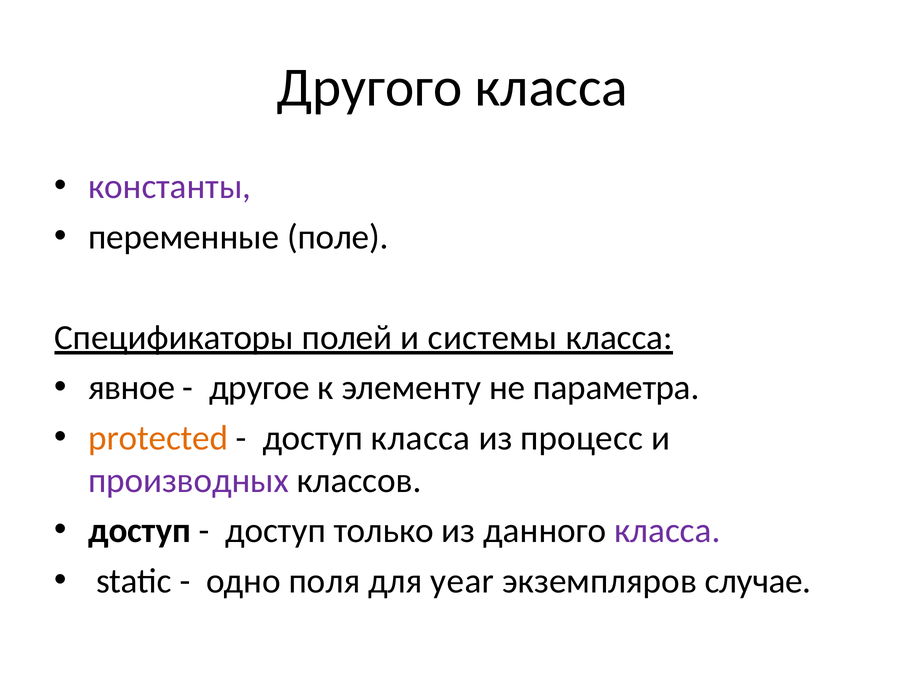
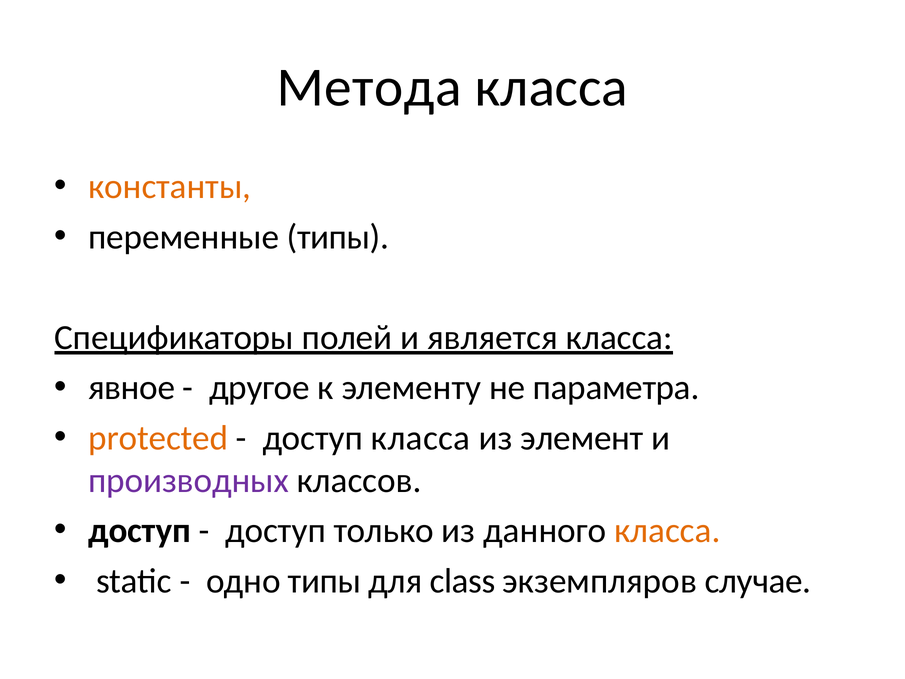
Другого: Другого -> Метода (369, 88)
константы colour: purple -> orange (170, 186)
переменные поле: поле -> типы (338, 237)
системы: системы -> является (493, 337)
процесс: процесс -> элемент (582, 438)
класса colour: purple -> orange (667, 531)
одно поля: поля -> типы (325, 581)
year: year -> class (463, 581)
